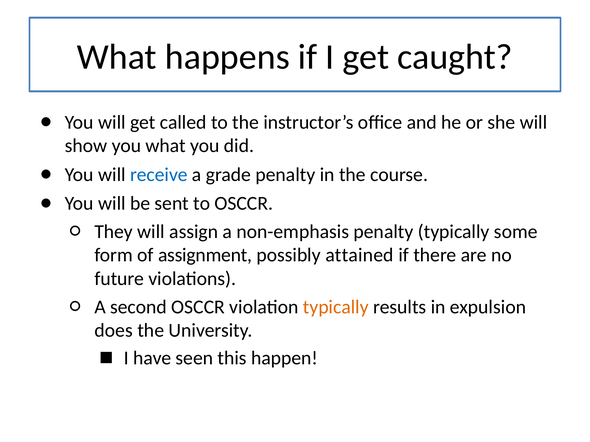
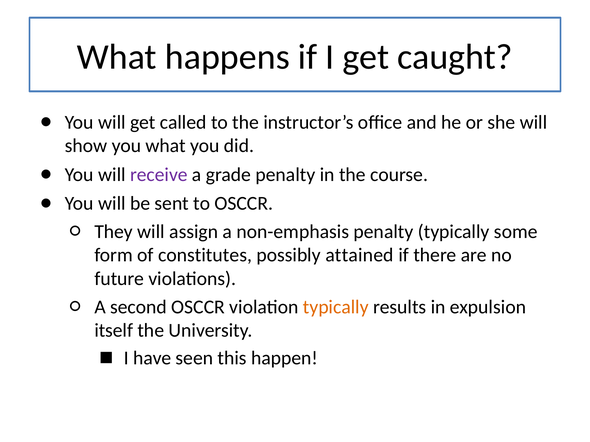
receive colour: blue -> purple (159, 175)
assignment: assignment -> constitutes (205, 255)
does: does -> itself (114, 331)
